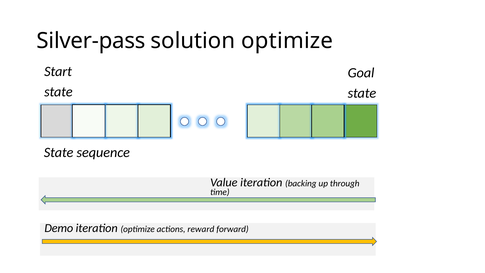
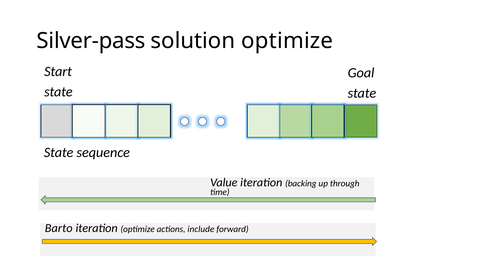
Demo: Demo -> Barto (59, 228)
reward: reward -> include (201, 229)
